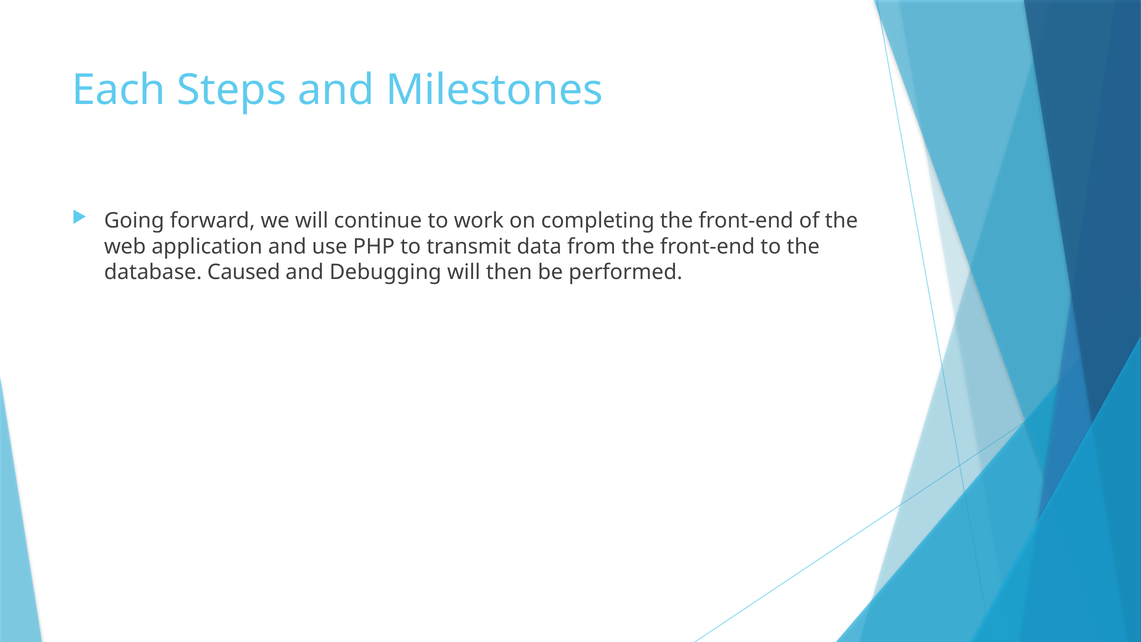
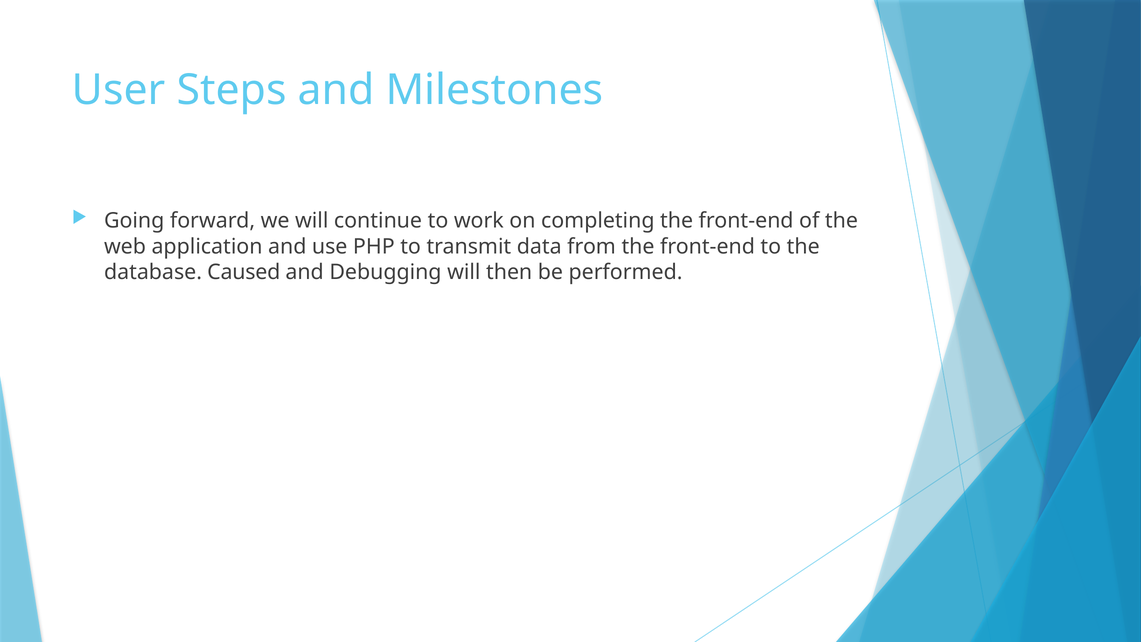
Each: Each -> User (119, 90)
